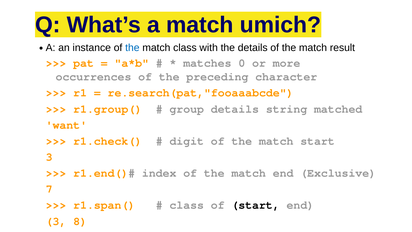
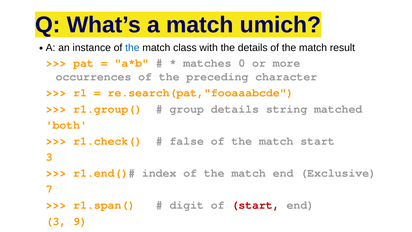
want: want -> both (66, 125)
digit: digit -> false (187, 141)
class: class -> digit (187, 205)
start colour: black -> red (256, 205)
8: 8 -> 9 (80, 221)
